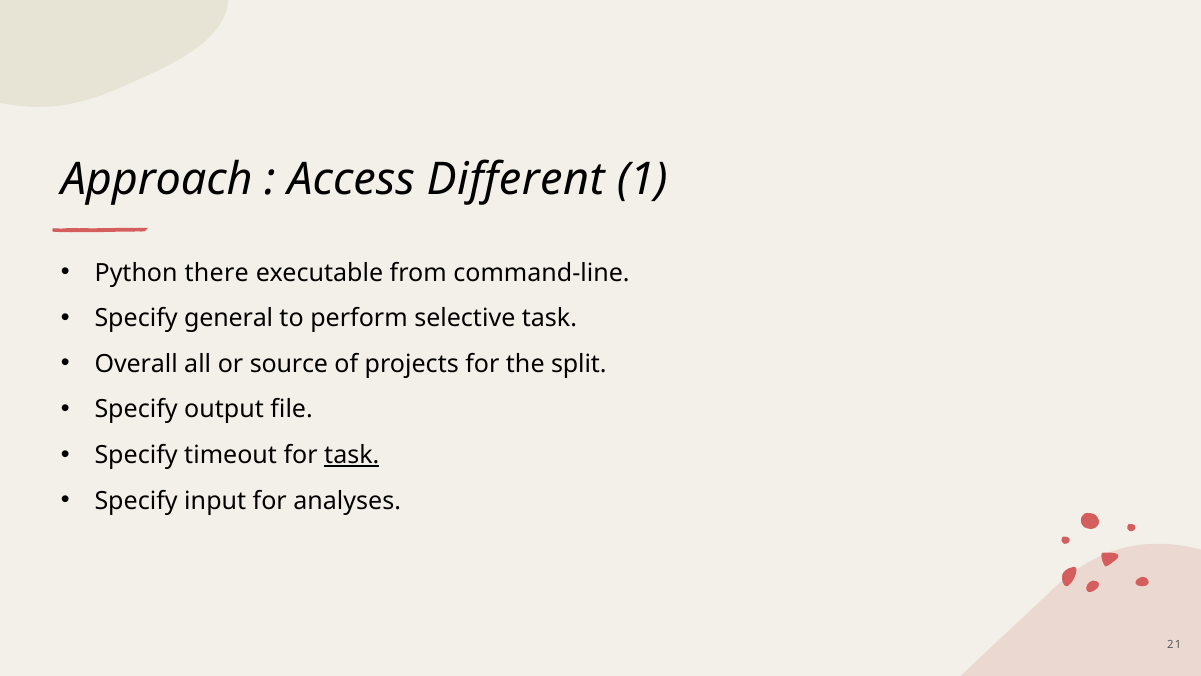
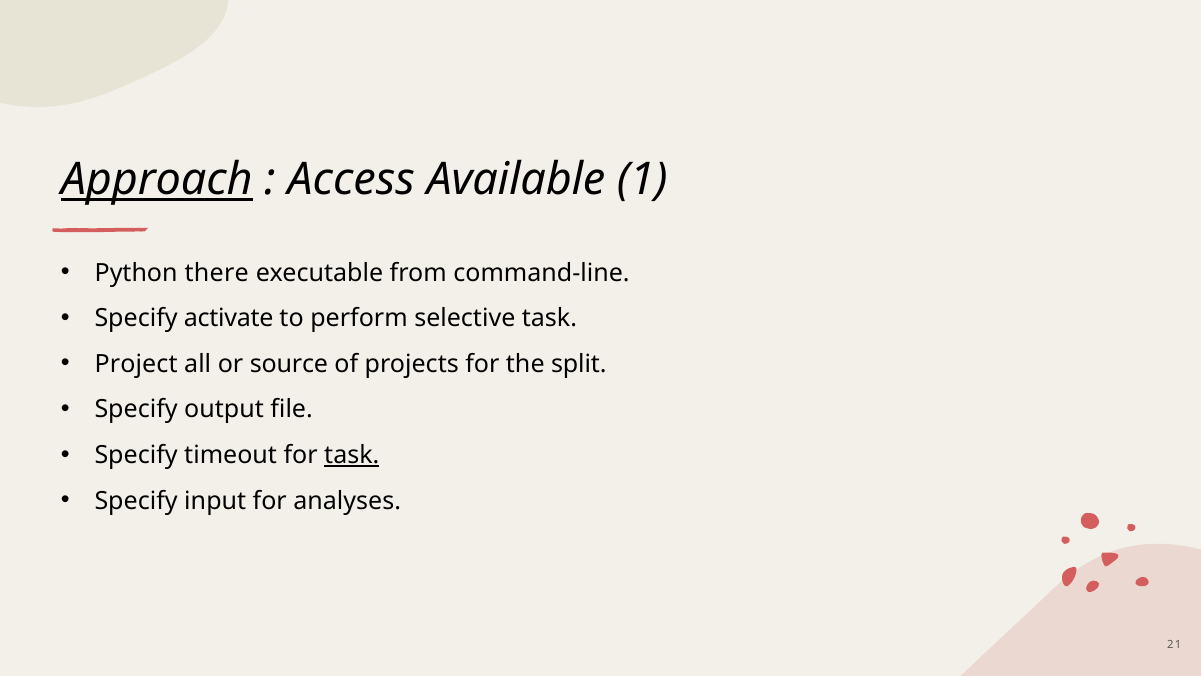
Approach underline: none -> present (157, 180)
Different: Different -> Available (516, 180)
general: general -> activate (229, 318)
Overall: Overall -> Project (136, 364)
